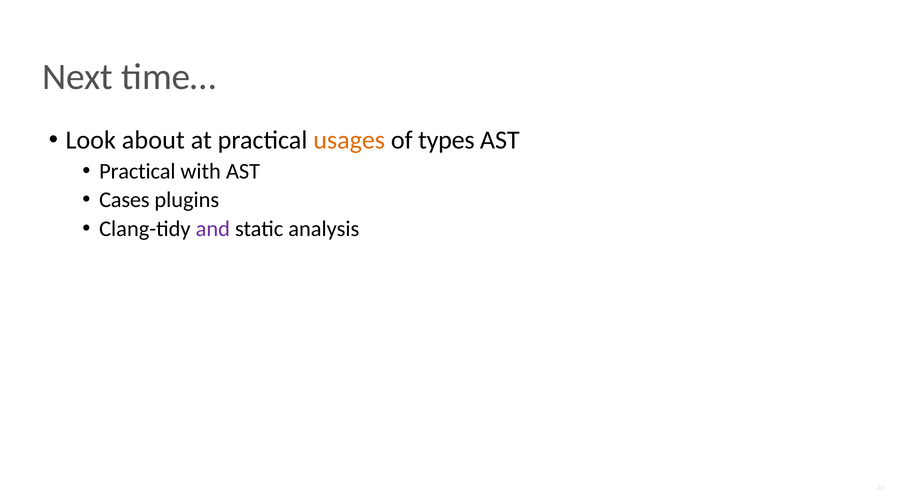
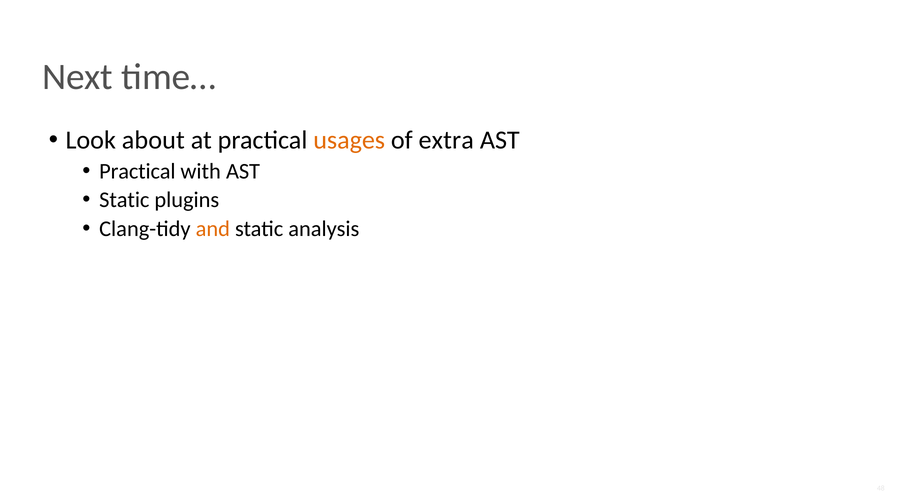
types: types -> extra (446, 140)
Cases: Cases -> Static (124, 200)
and colour: purple -> orange (213, 229)
